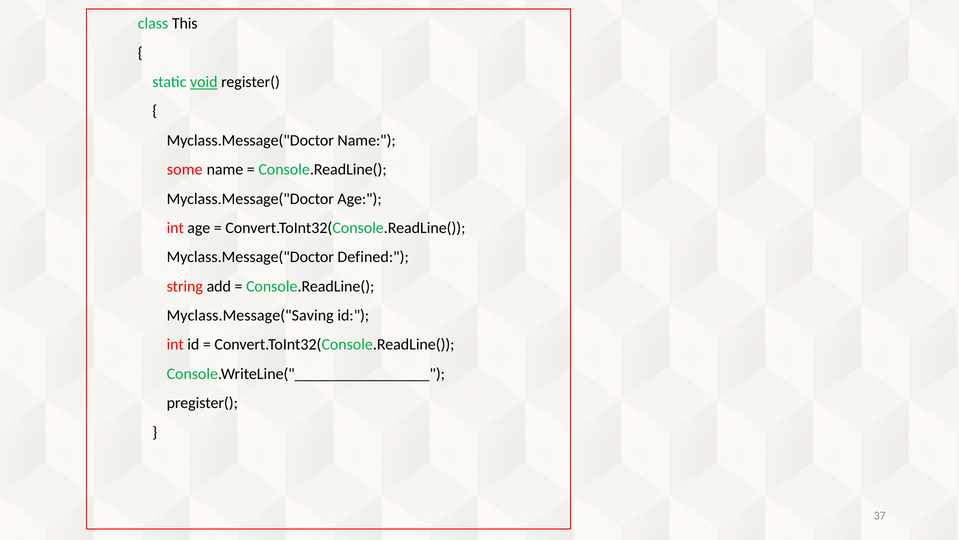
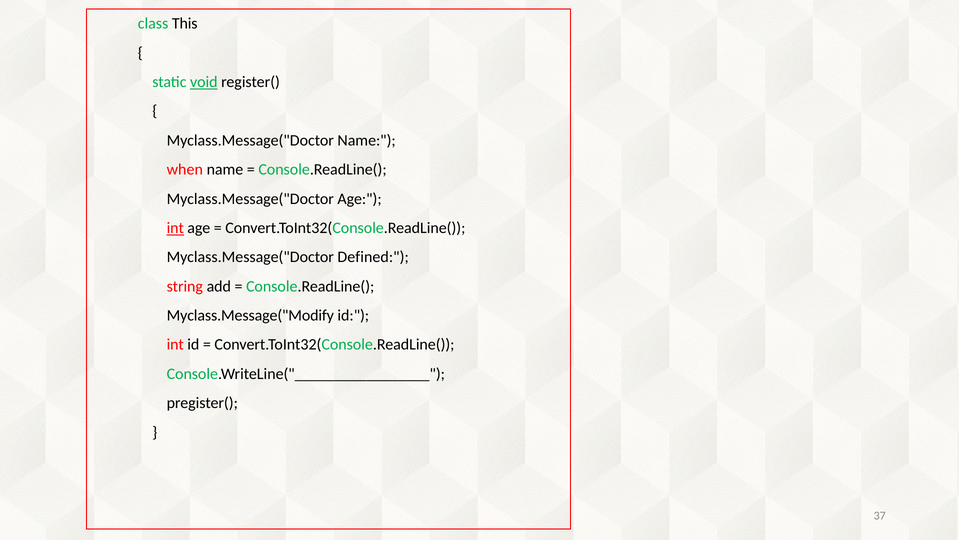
some: some -> when (185, 169)
int underline: none -> present (175, 228)
Myclass.Message("Saving: Myclass.Message("Saving -> Myclass.Message("Modify (250, 315)
